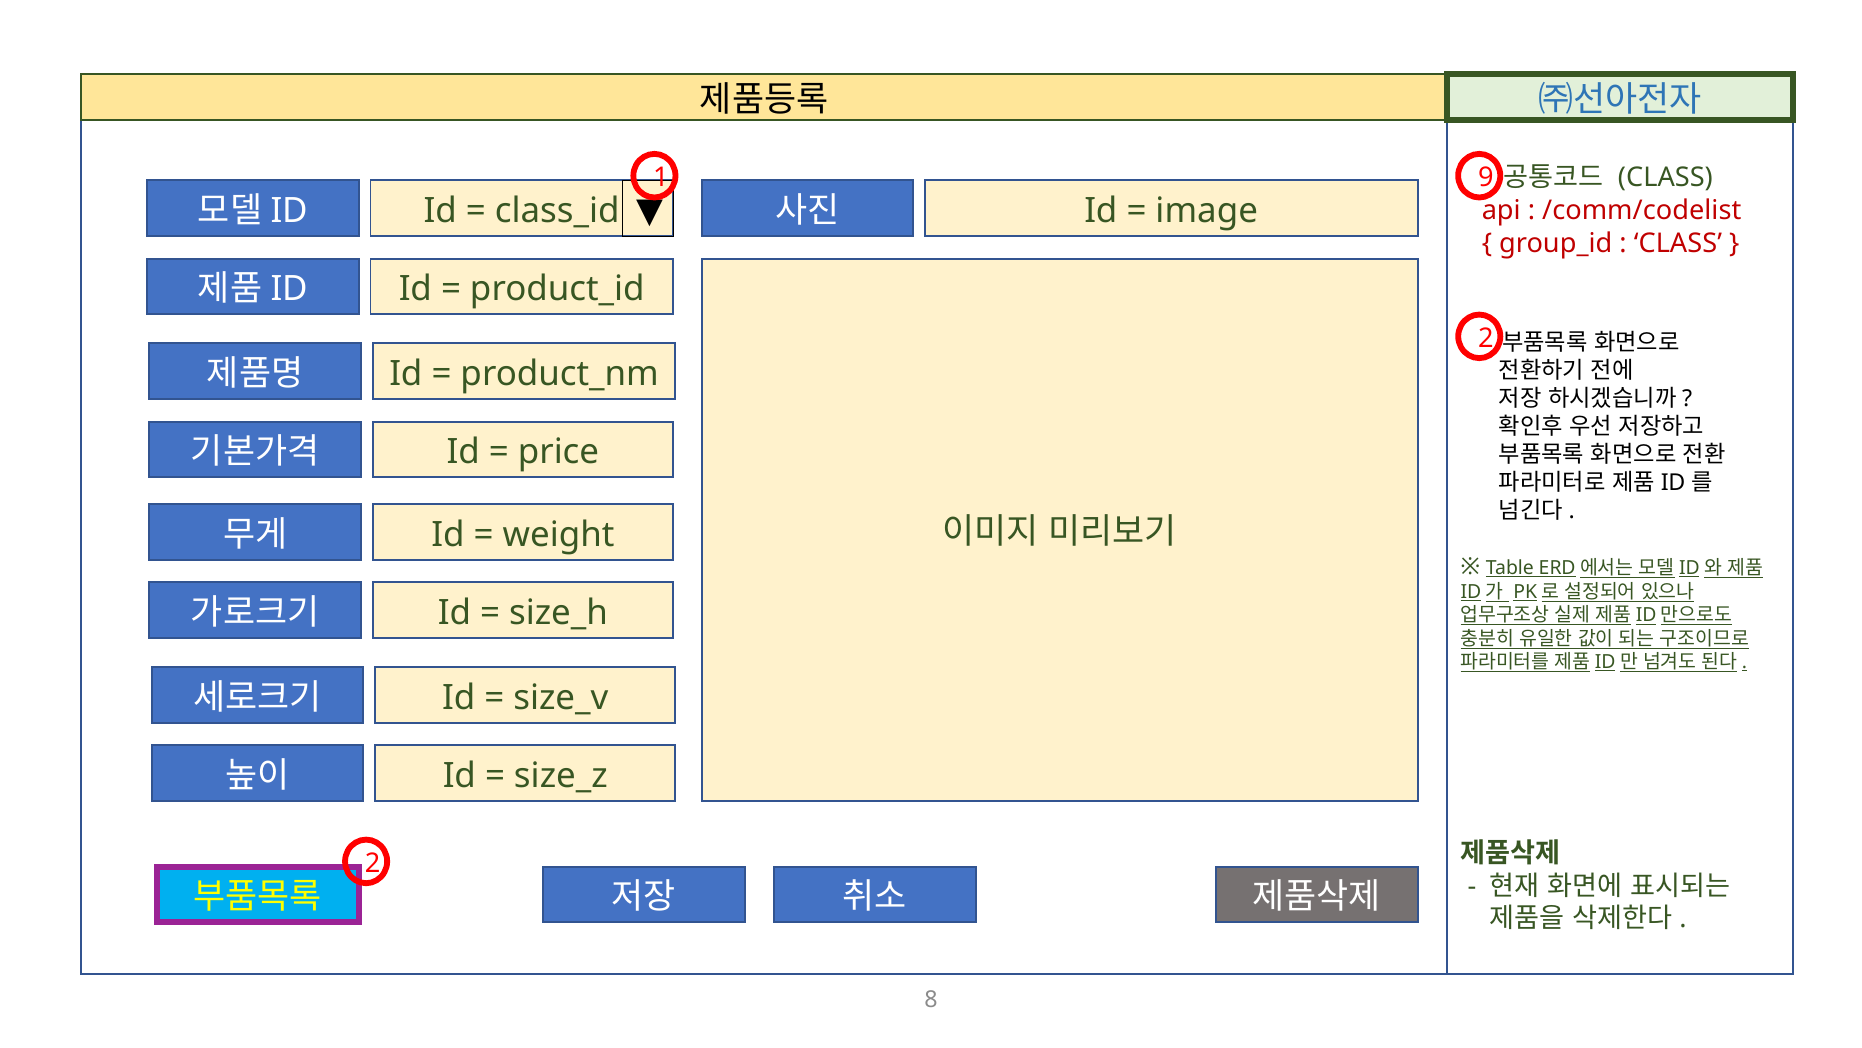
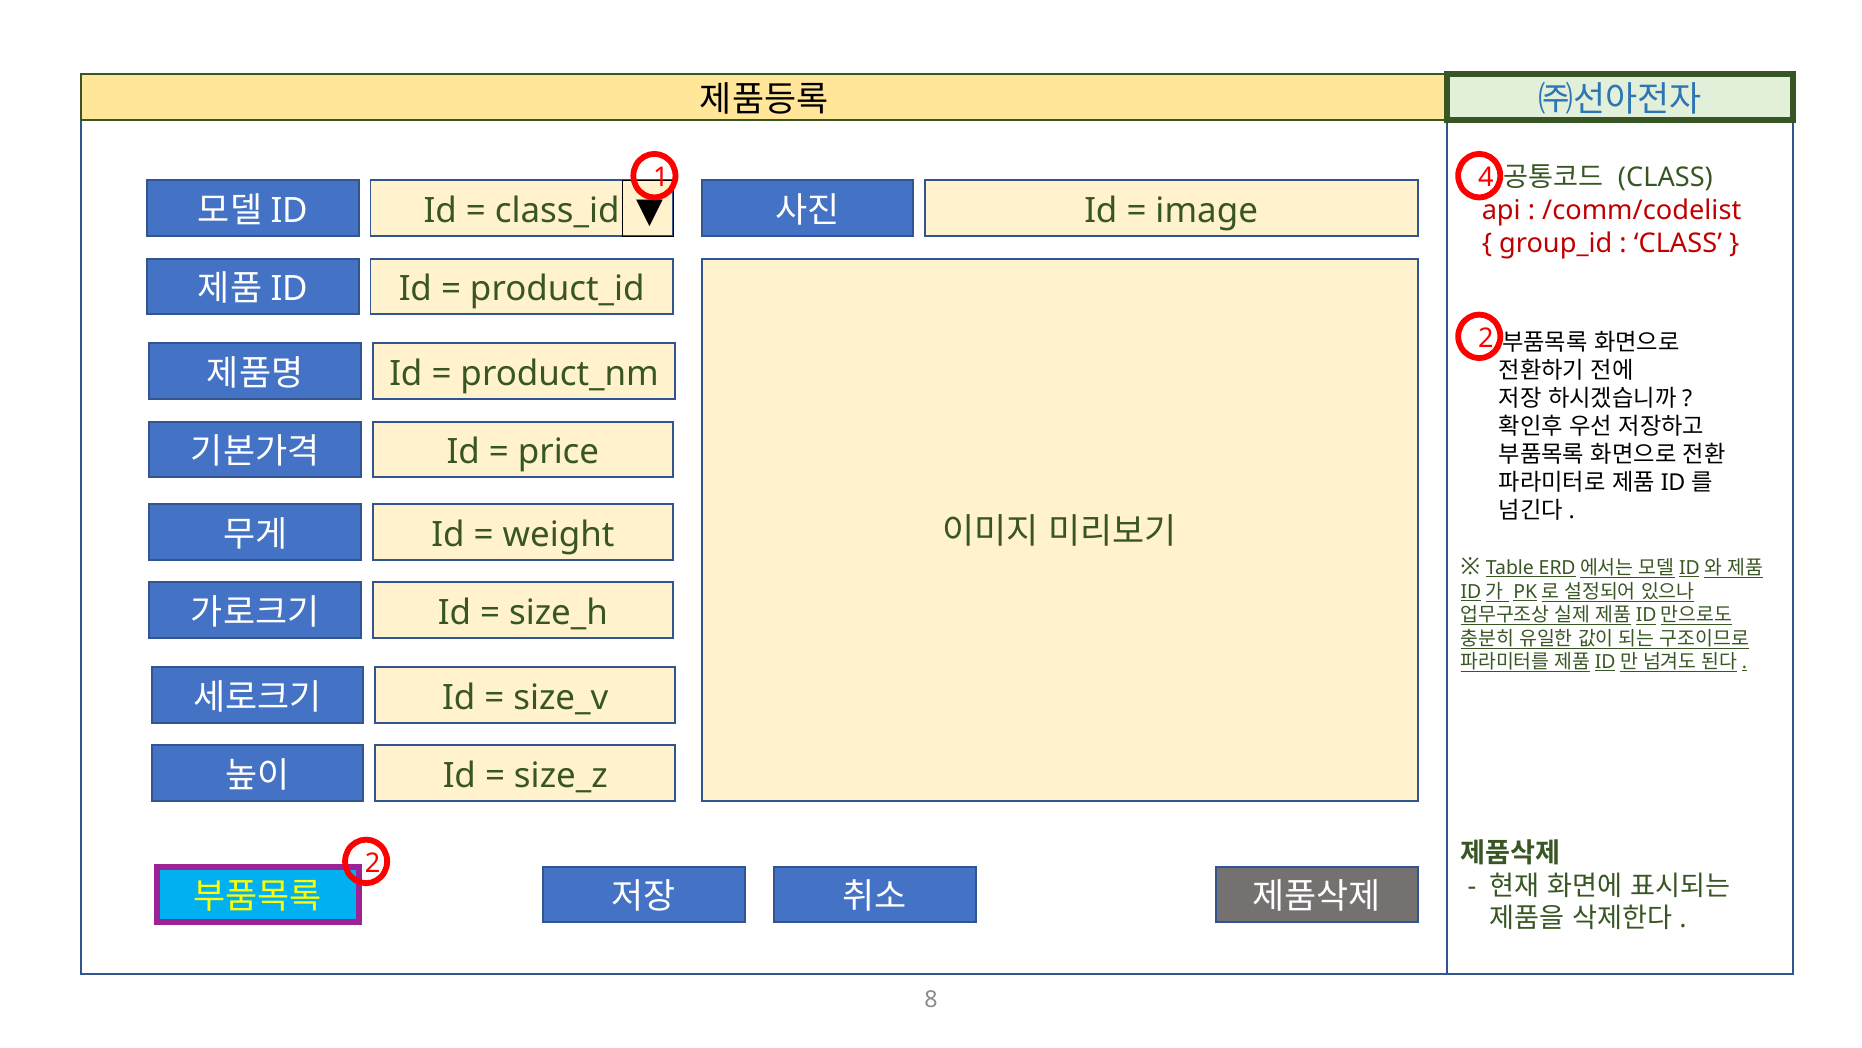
9: 9 -> 4 (1486, 177)
